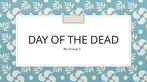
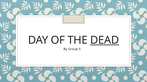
DEAD underline: none -> present (105, 40)
